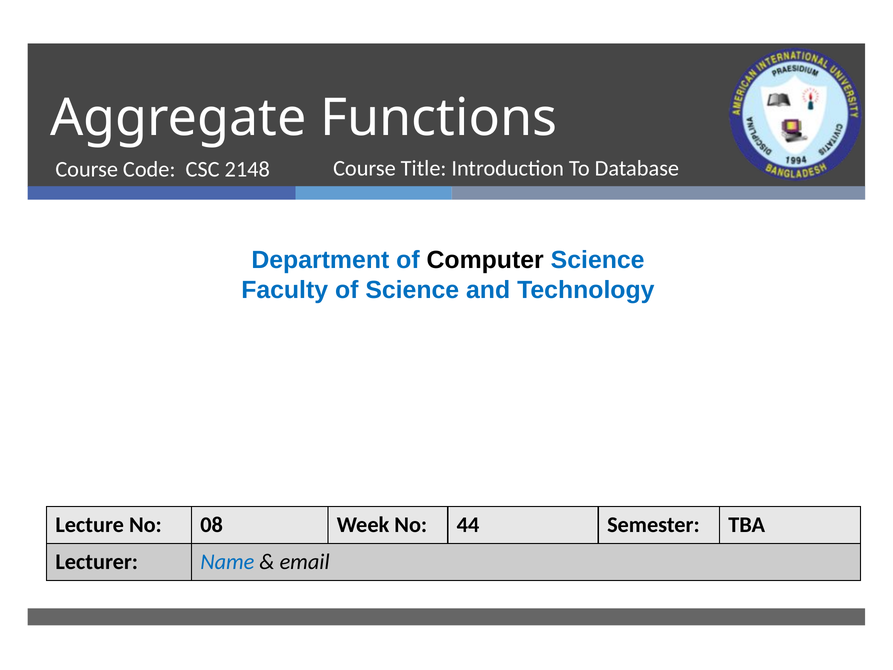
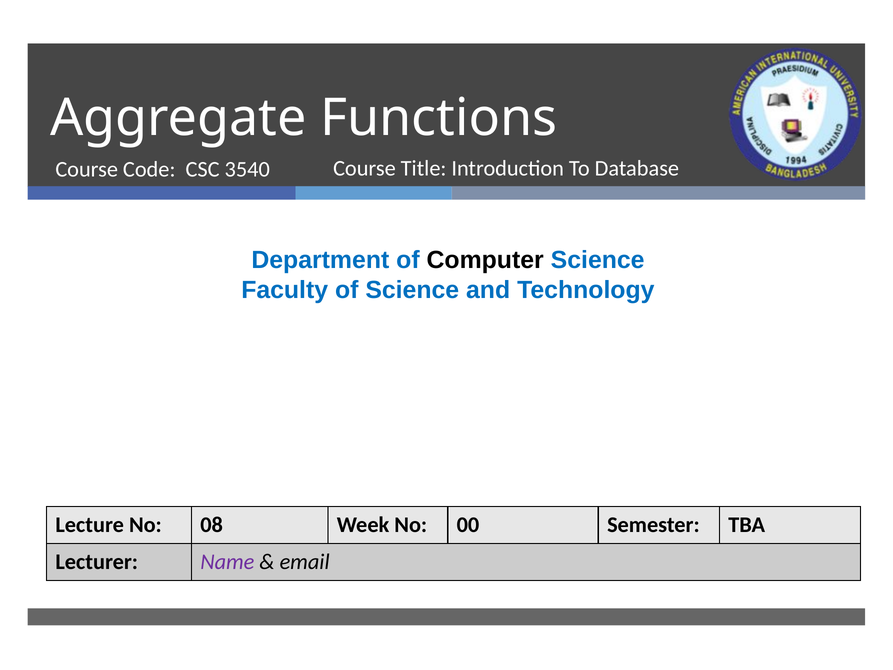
2148: 2148 -> 3540 (247, 169)
44: 44 -> 00 (468, 525)
Name colour: blue -> purple (227, 562)
